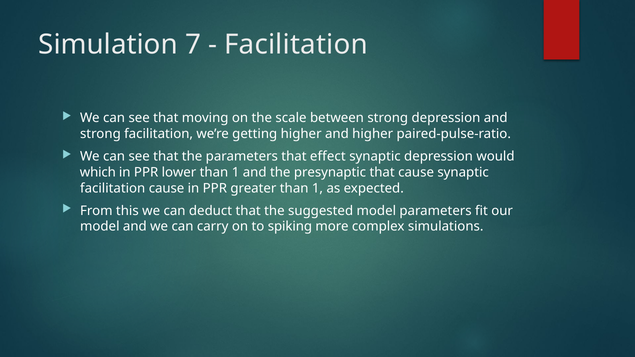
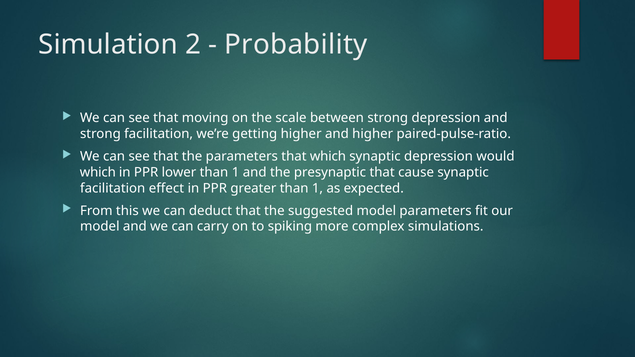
7: 7 -> 2 (193, 45)
Facilitation: Facilitation -> Probability (296, 45)
that effect: effect -> which (328, 157)
facilitation cause: cause -> effect (166, 188)
